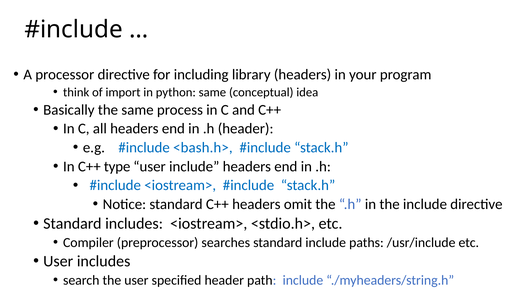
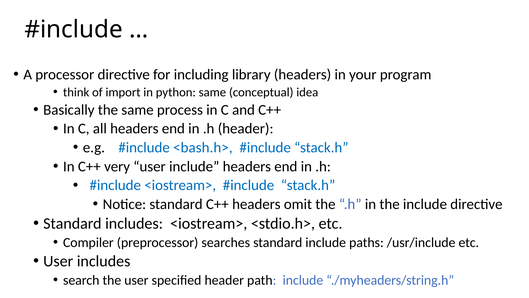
type: type -> very (117, 166)
